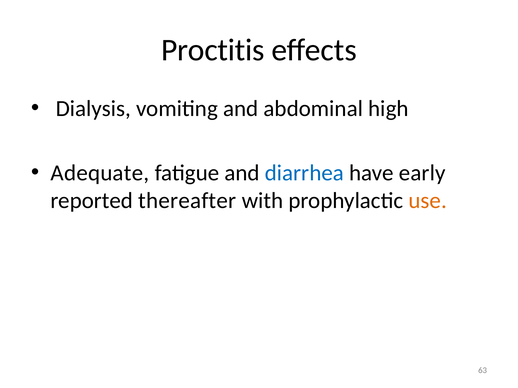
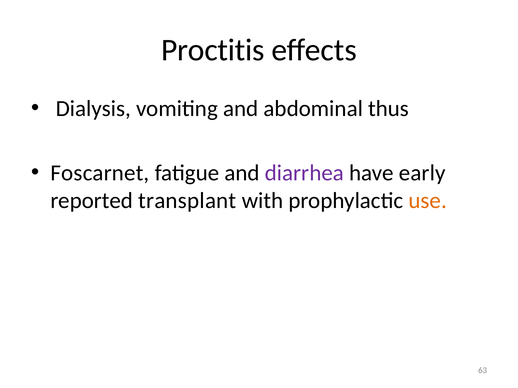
high: high -> thus (388, 109)
Adequate: Adequate -> Foscarnet (100, 173)
diarrhea colour: blue -> purple (304, 173)
thereafter: thereafter -> transplant (187, 201)
